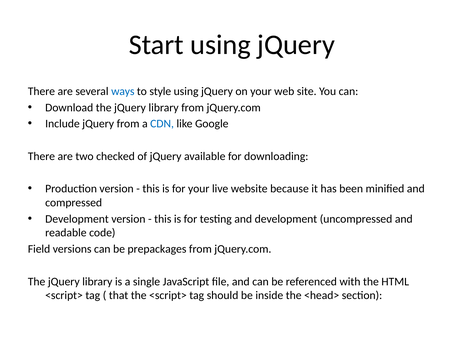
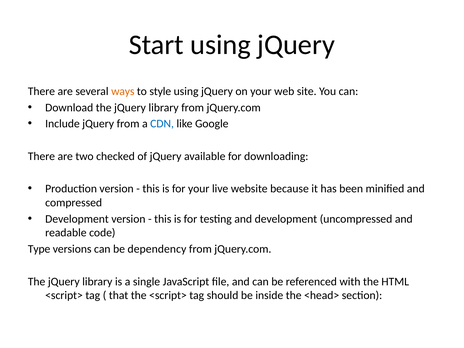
ways colour: blue -> orange (123, 91)
Field: Field -> Type (39, 249)
prepackages: prepackages -> dependency (157, 249)
